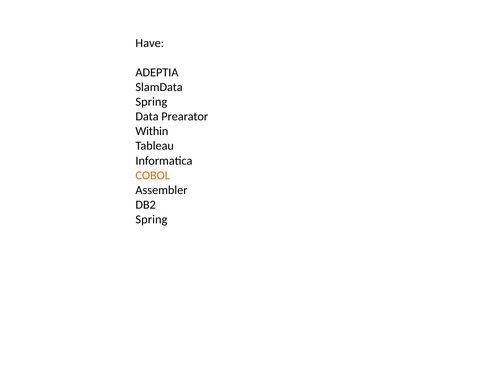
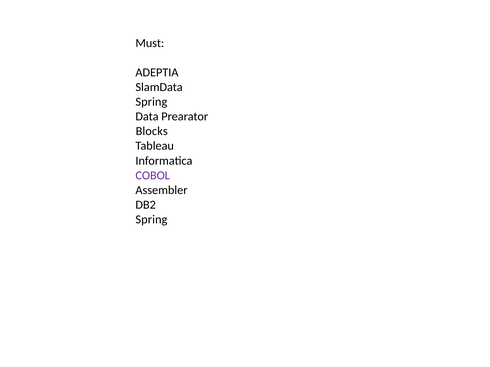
Have: Have -> Must (150, 43)
Within: Within -> Blocks (152, 131)
COBOL colour: orange -> purple (153, 176)
